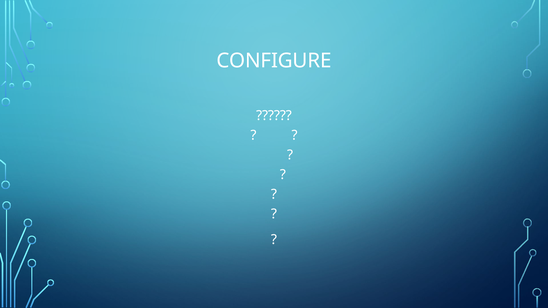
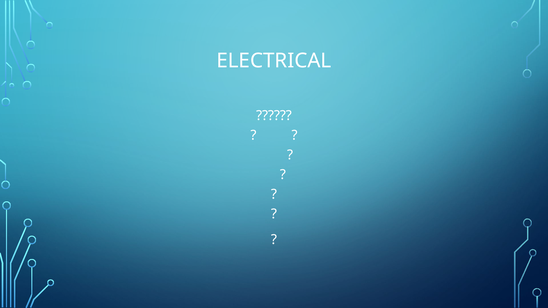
CONFIGURE: CONFIGURE -> ELECTRICAL (274, 61)
